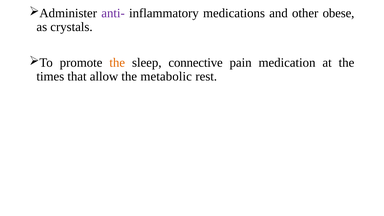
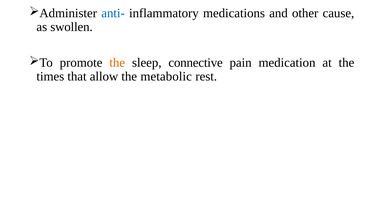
anti- colour: purple -> blue (113, 13)
obese: obese -> cause (338, 13)
crystals: crystals -> swollen (72, 27)
